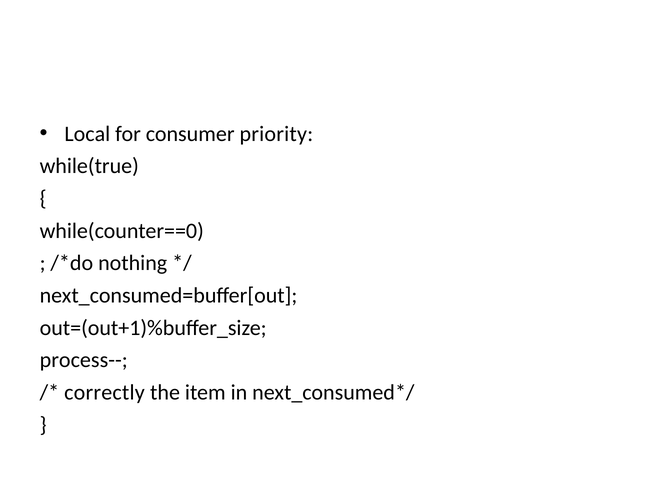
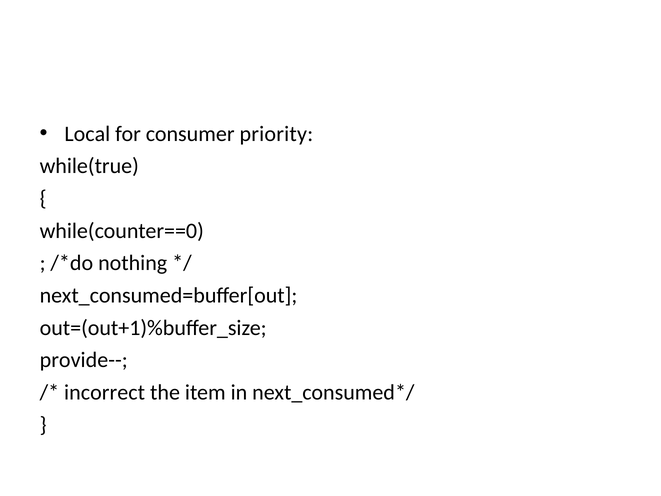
process--: process-- -> provide-- (84, 360)
correctly: correctly -> incorrect (105, 392)
